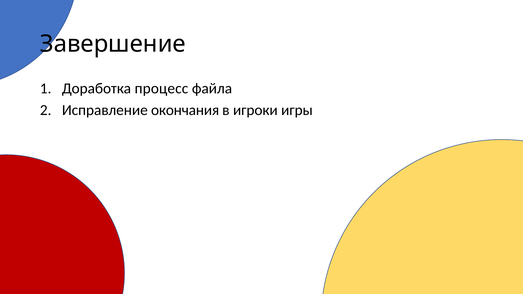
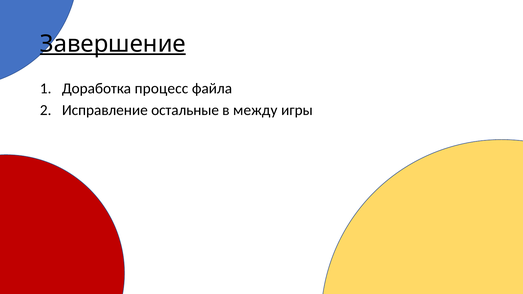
Завершение underline: none -> present (113, 44)
окончания: окончания -> остальные (185, 110)
игроки: игроки -> между (255, 110)
